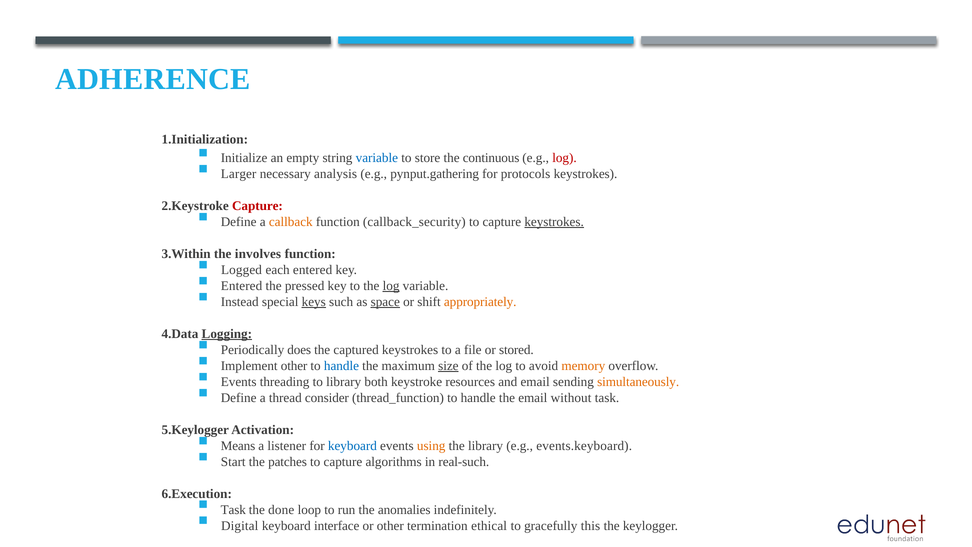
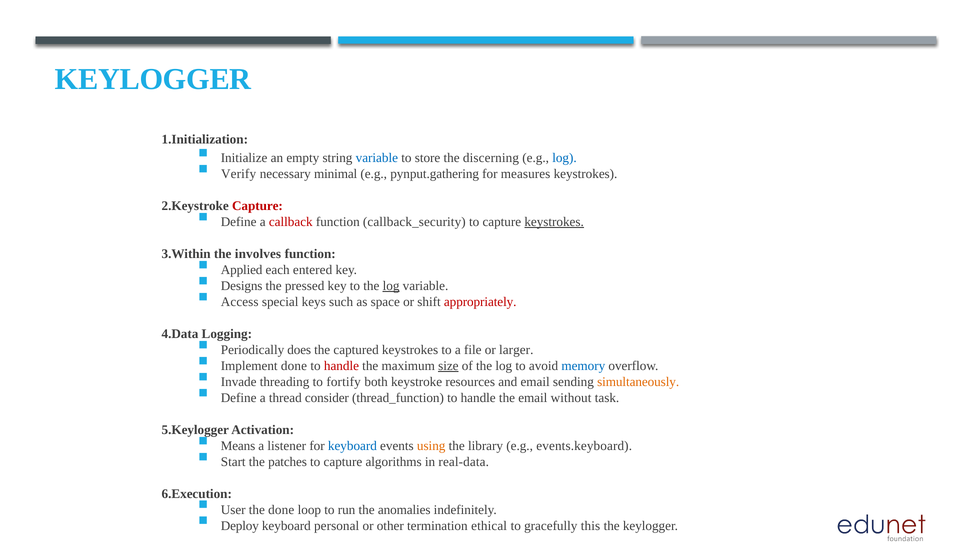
ADHERENCE: ADHERENCE -> KEYLOGGER (153, 79)
continuous: continuous -> discerning (491, 158)
log colour: red -> blue (564, 158)
Larger: Larger -> Verify (239, 174)
analysis: analysis -> minimal (336, 174)
protocols: protocols -> measures (526, 174)
callback colour: orange -> red (291, 222)
Logged: Logged -> Applied (242, 270)
Entered: Entered -> Designs (242, 286)
Instead: Instead -> Access (240, 302)
keys underline: present -> none (314, 302)
space underline: present -> none (385, 302)
appropriately colour: orange -> red (480, 302)
Logging underline: present -> none (227, 334)
stored: stored -> larger (516, 350)
Implement other: other -> done (294, 366)
handle colour: blue -> red (341, 366)
memory colour: orange -> blue (583, 366)
Events: Events -> Invade (239, 382)
to library: library -> fortify (344, 382)
real-such: real-such -> real-data (464, 461)
Task: Task -> User (233, 509)
Digital: Digital -> Deploy (240, 525)
interface: interface -> personal (337, 525)
